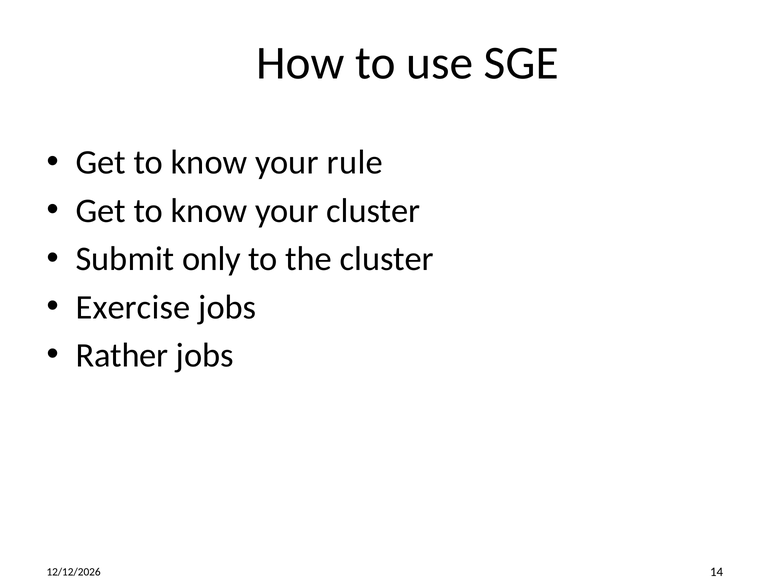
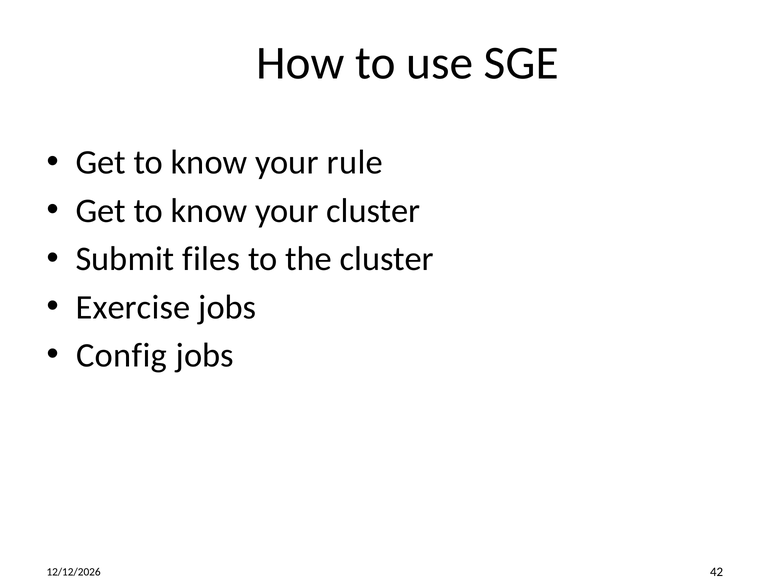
only: only -> files (211, 259)
Rather: Rather -> Config (122, 356)
14: 14 -> 42 (717, 572)
